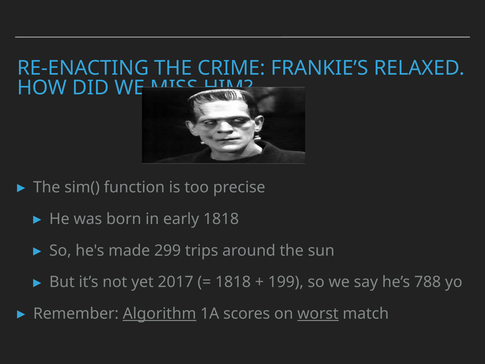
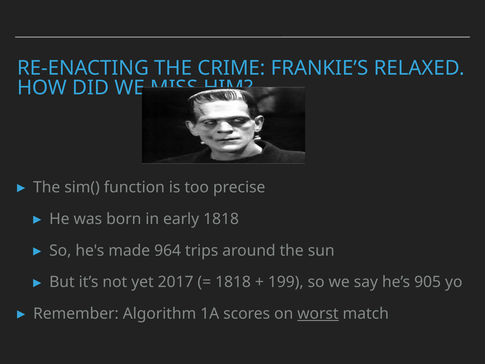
299: 299 -> 964 (168, 250)
788: 788 -> 905 (428, 282)
Algorithm underline: present -> none (160, 313)
